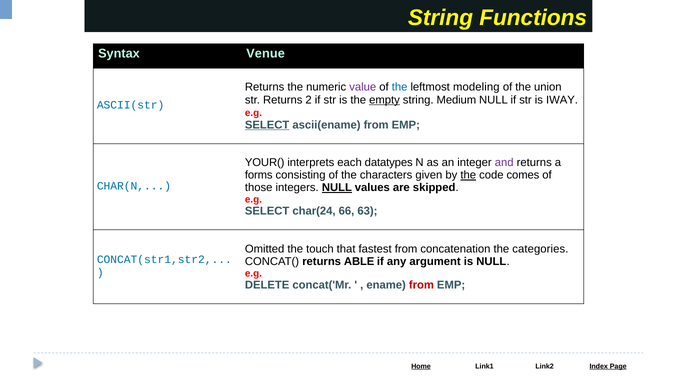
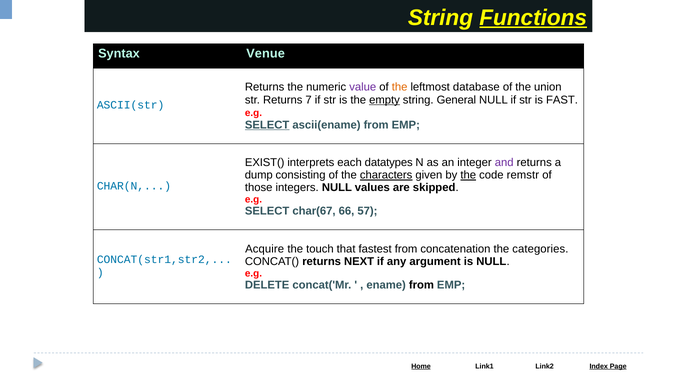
Functions underline: none -> present (533, 18)
the colour: blue -> orange (400, 87)
modeling: modeling -> database (476, 87)
2: 2 -> 7 (309, 100)
Medium: Medium -> General (456, 100)
IWAY: IWAY -> FAST (562, 100)
YOUR(: YOUR( -> EXIST( (265, 162)
forms: forms -> dump (259, 175)
characters underline: none -> present (386, 175)
comes: comes -> remstr (523, 175)
NULL underline: present -> none (337, 188)
char(24: char(24 -> char(67 (314, 211)
63: 63 -> 57 (367, 211)
Omitted: Omitted -> Acquire (265, 249)
ABLE: ABLE -> NEXT (359, 261)
from colour: red -> black (421, 285)
